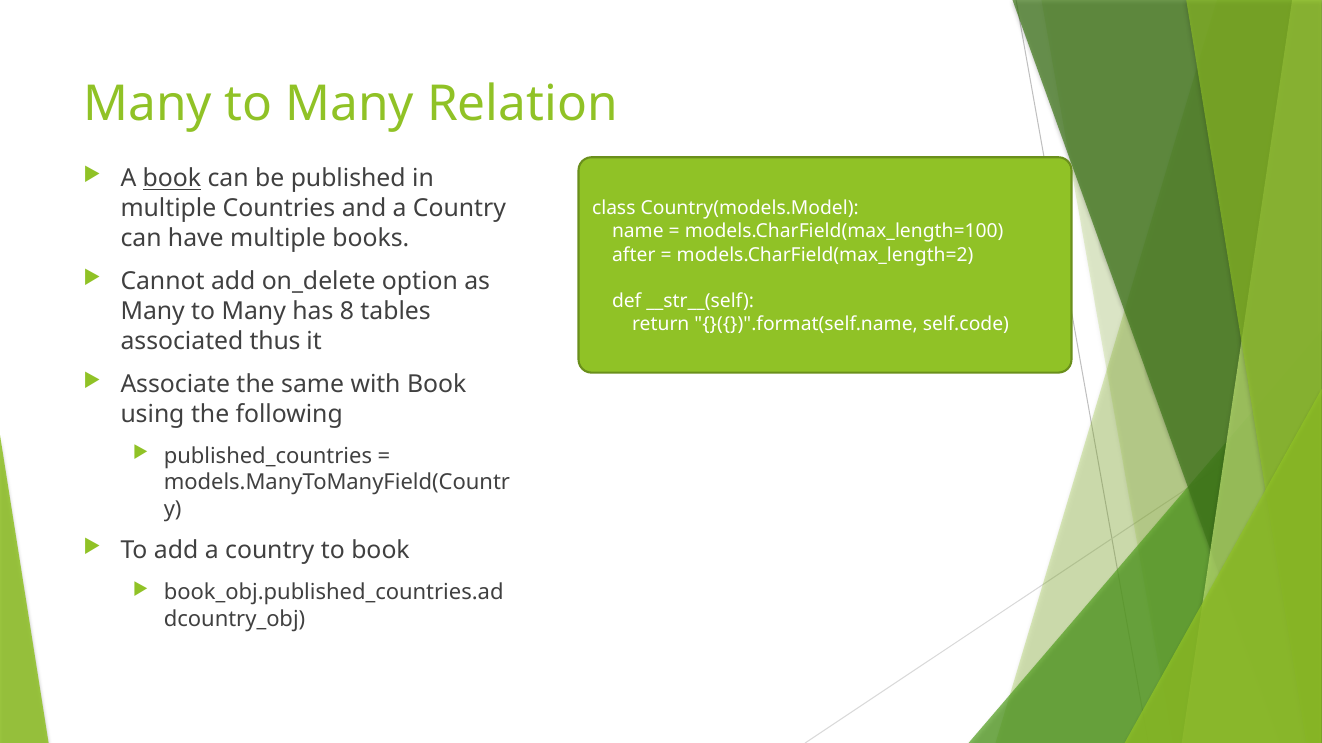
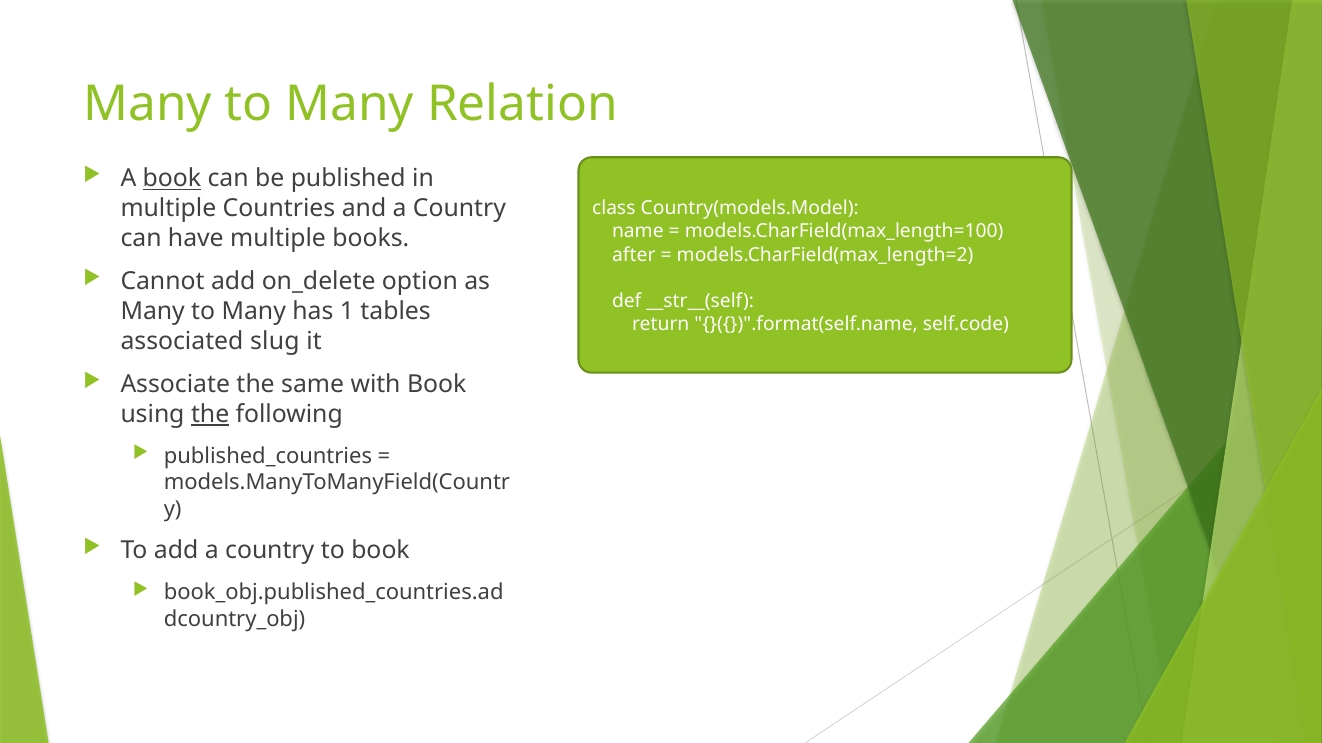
8: 8 -> 1 (347, 312)
thus: thus -> slug (275, 341)
the underline: none -> present (210, 415)
